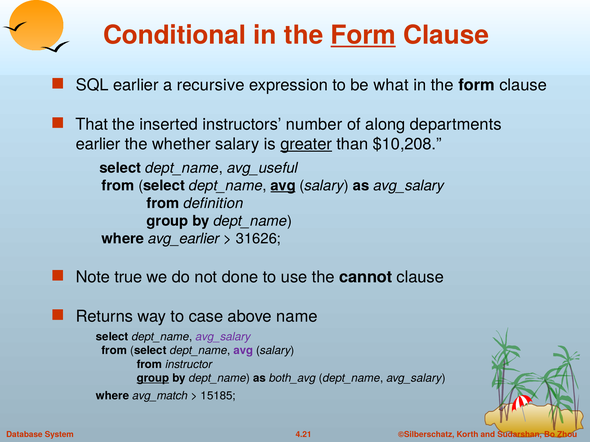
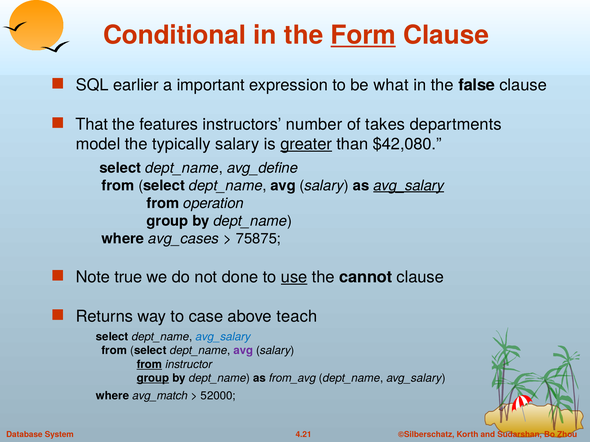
recursive: recursive -> important (211, 85)
form: form -> false (477, 85)
inserted: inserted -> features (169, 125)
along: along -> takes (385, 125)
earlier: earlier -> model (98, 144)
whether: whether -> typically (181, 144)
$10,208: $10,208 -> $42,080 (407, 144)
avg_useful: avg_useful -> avg_define (262, 168)
avg underline: present -> none (283, 186)
avg_salary underline: none -> present (409, 186)
definition: definition -> operation (213, 203)
avg_earlier: avg_earlier -> avg_cases (184, 239)
31626: 31626 -> 75875 (258, 239)
use underline: none -> present (294, 277)
name: name -> teach (297, 317)
avg_salary colour: purple -> blue (223, 337)
from underline: none -> present (149, 365)
both_avg: both_avg -> from_avg (292, 378)
15185: 15185 -> 52000 (218, 396)
